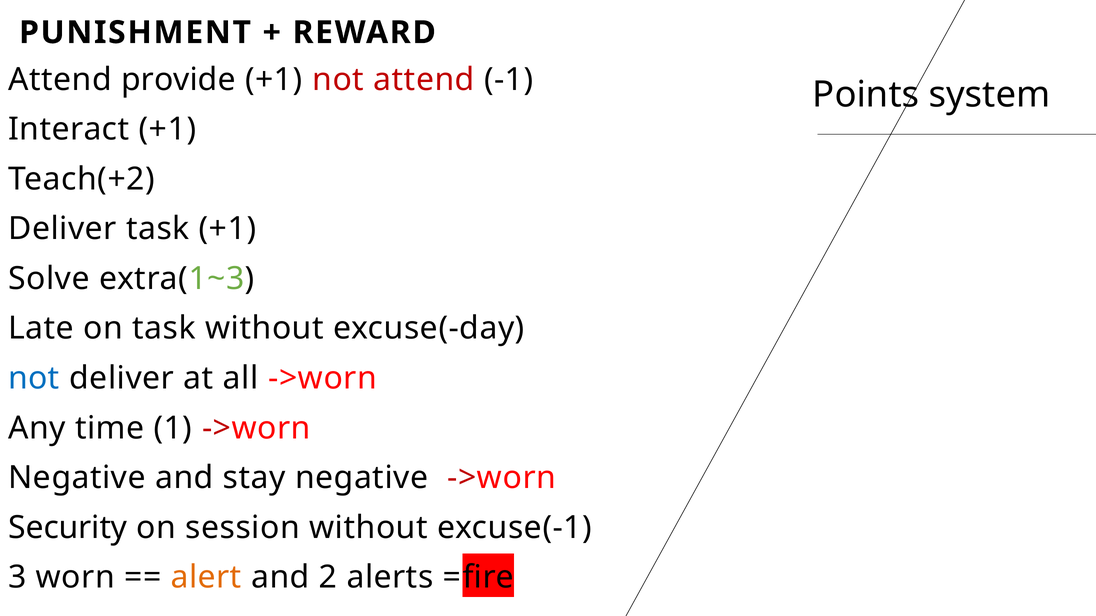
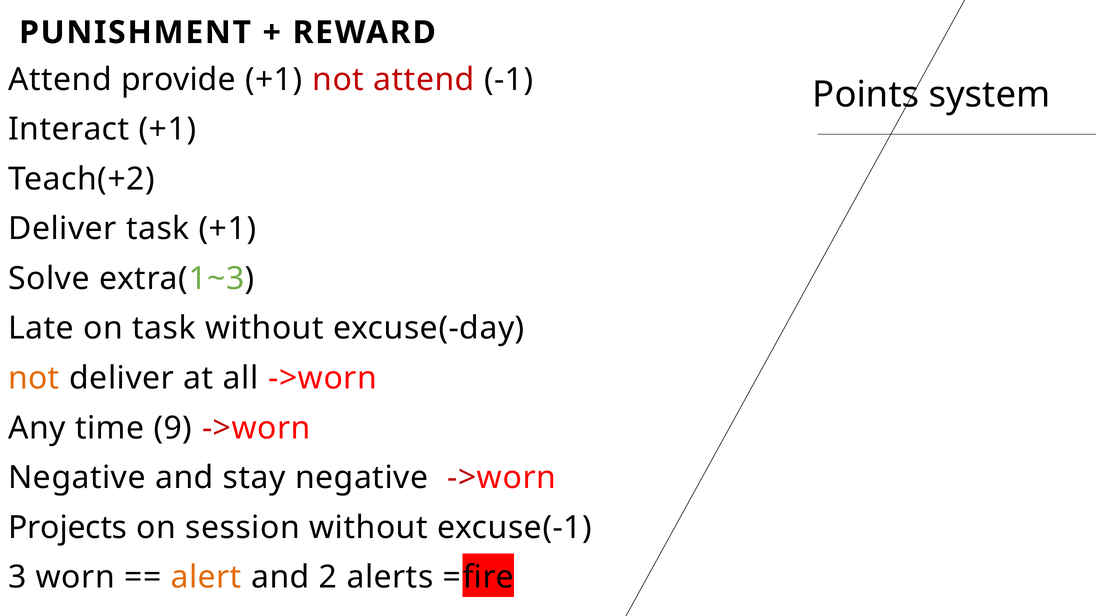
not colour: blue -> orange (34, 379)
1: 1 -> 9 (173, 428)
Security: Security -> Projects (68, 528)
